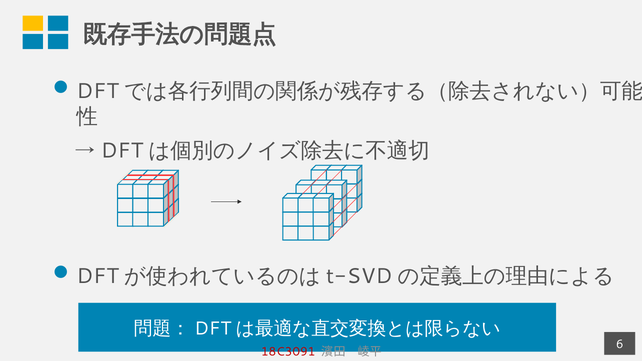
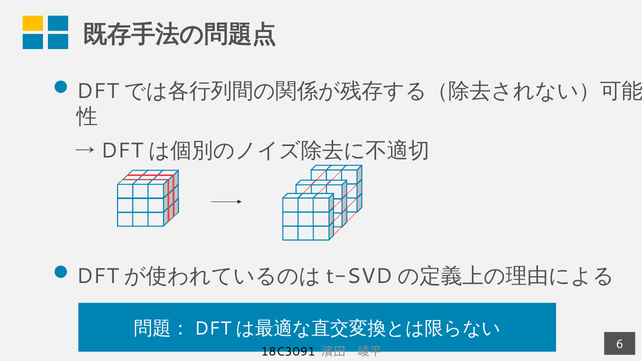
18C3091 colour: red -> black (288, 352)
